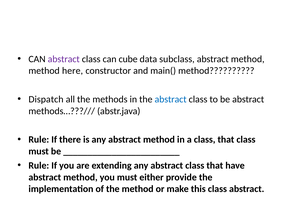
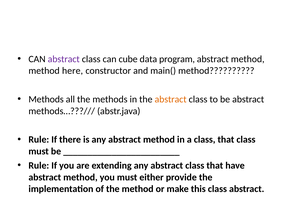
subclass: subclass -> program (177, 59)
Dispatch: Dispatch -> Methods (46, 99)
abstract colour: blue -> orange (171, 99)
